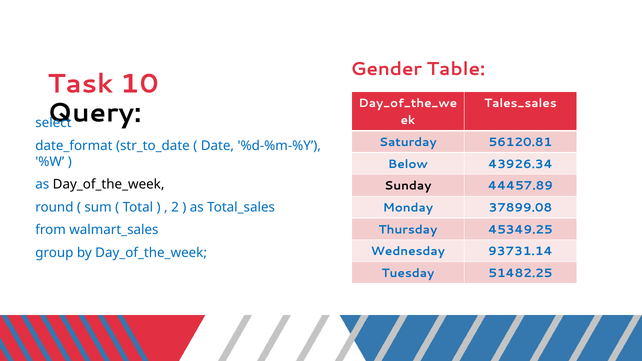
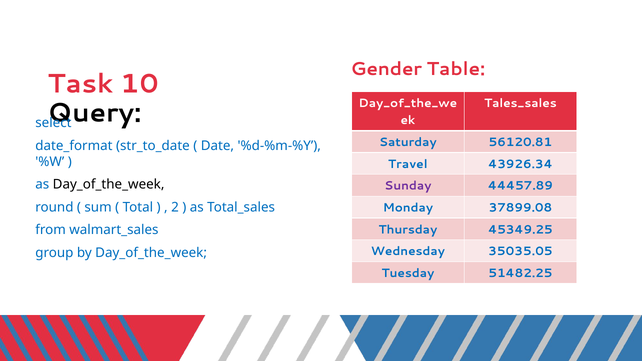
Below: Below -> Travel (408, 164)
Sunday colour: black -> purple (408, 186)
93731.14: 93731.14 -> 35035.05 (520, 251)
